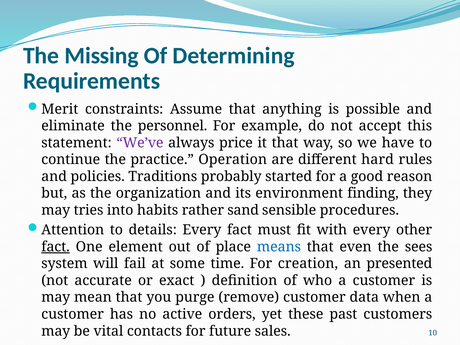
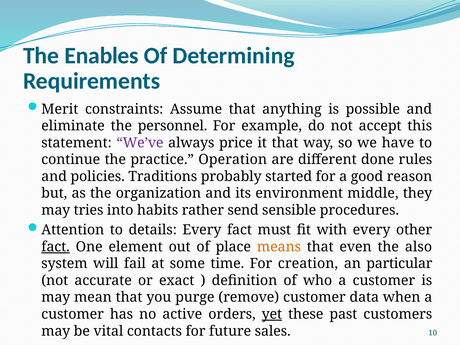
Missing: Missing -> Enables (102, 56)
hard: hard -> done (378, 160)
finding: finding -> middle (373, 193)
sand: sand -> send (243, 210)
means colour: blue -> orange (279, 247)
sees: sees -> also (418, 247)
presented: presented -> particular (399, 264)
yet underline: none -> present (272, 314)
